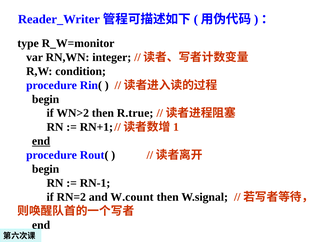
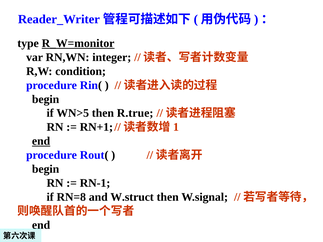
R_W=monitor underline: none -> present (78, 43)
WN>2: WN>2 -> WN>5 (73, 113)
RN=2: RN=2 -> RN=8 (71, 197)
W.count: W.count -> W.struct (132, 197)
